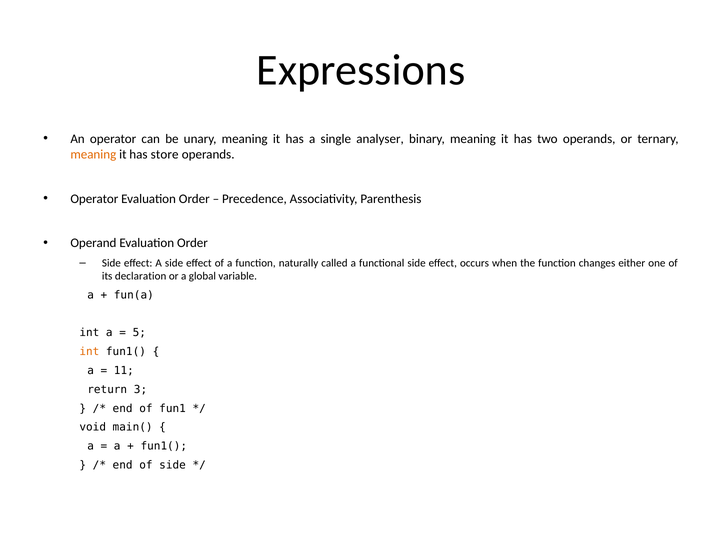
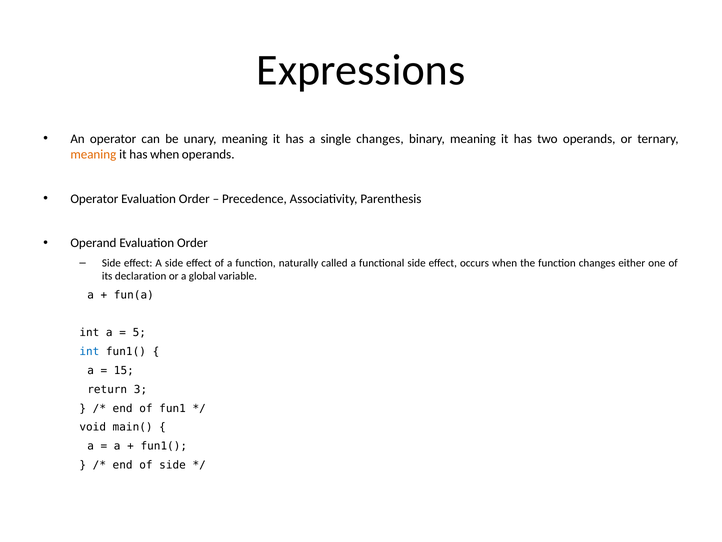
single analyser: analyser -> changes (380, 139)
has store: store -> when (165, 154)
int colour: orange -> blue (89, 351)
11: 11 -> 15 (124, 370)
